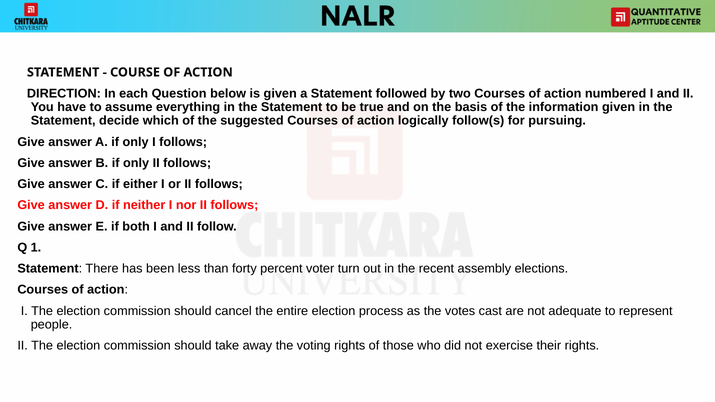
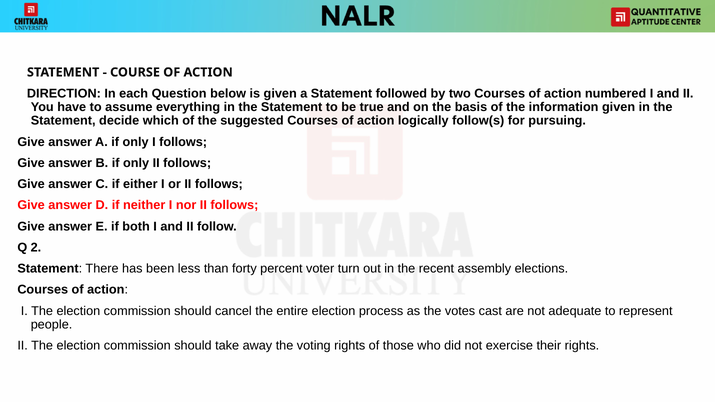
1: 1 -> 2 (36, 248)
